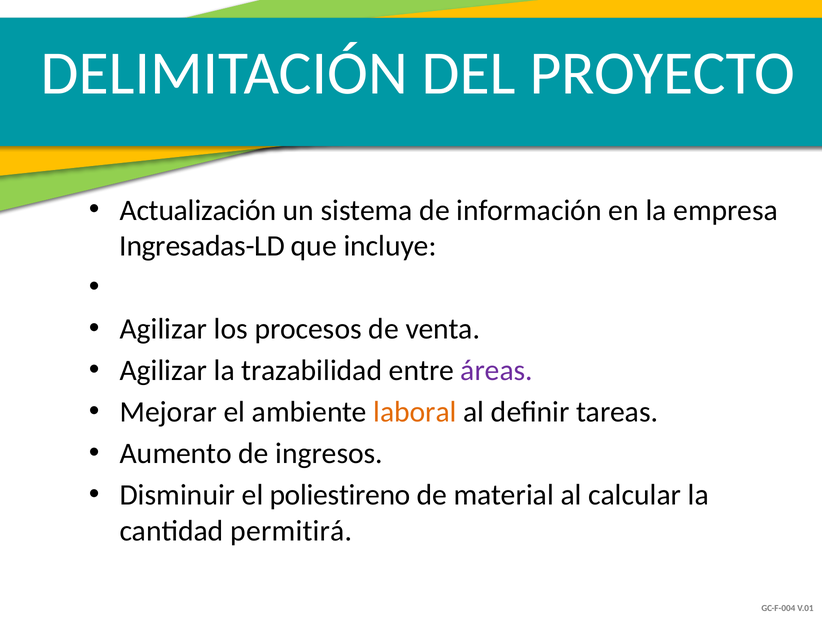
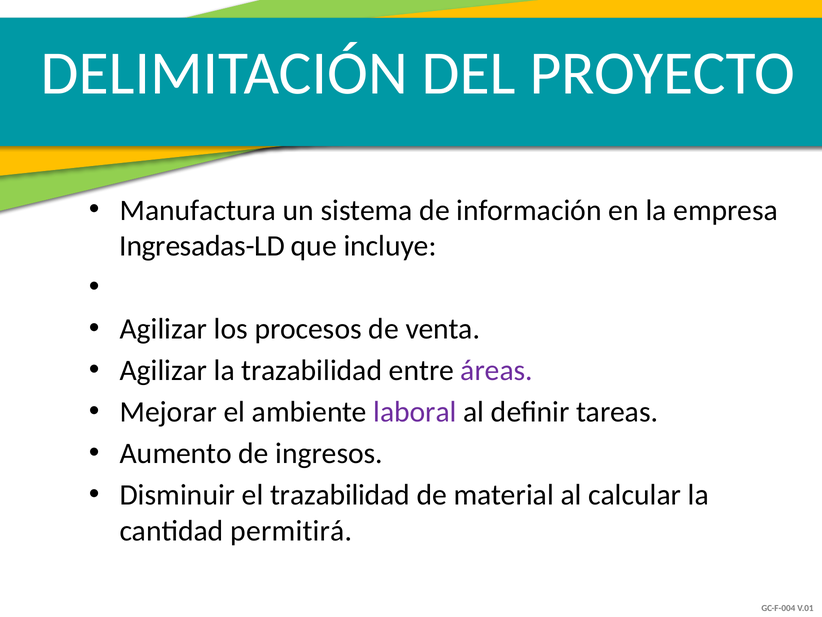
Actualización: Actualización -> Manufactura (198, 210)
laboral colour: orange -> purple (415, 412)
el poliestireno: poliestireno -> trazabilidad (340, 495)
